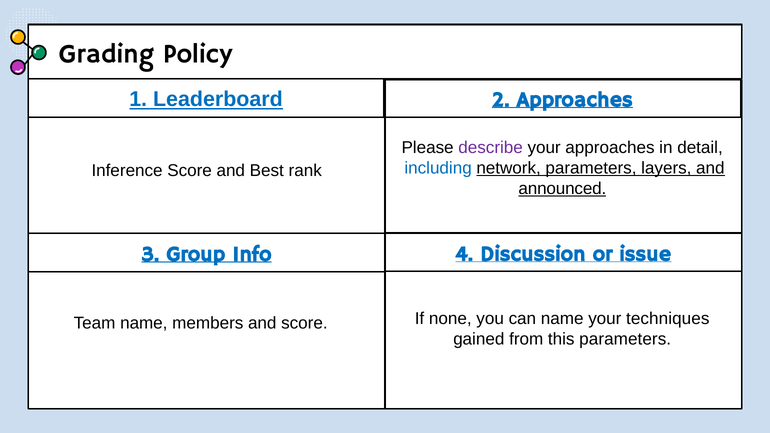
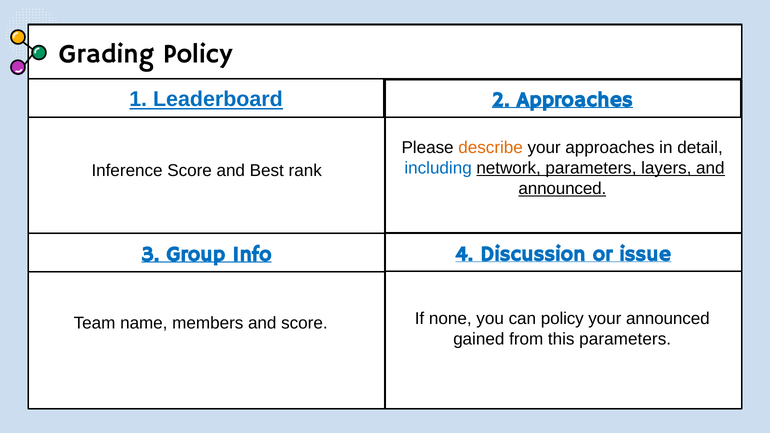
describe colour: purple -> orange (491, 148)
can name: name -> policy (562, 319)
your techniques: techniques -> announced (668, 319)
